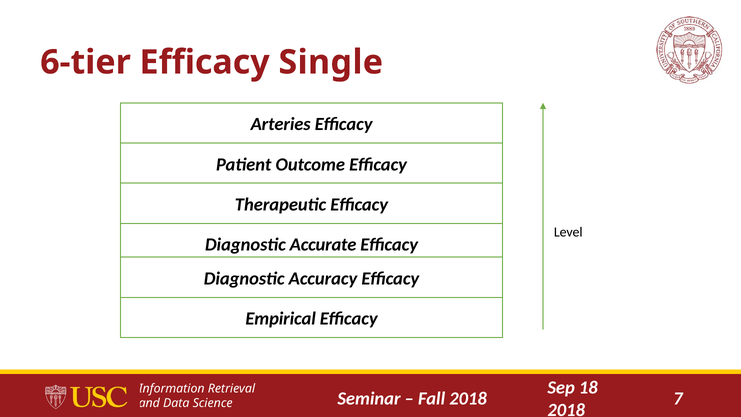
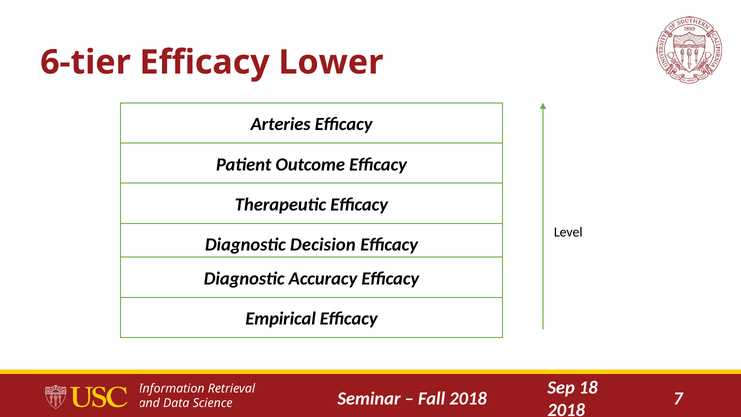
Single: Single -> Lower (331, 62)
Accurate: Accurate -> Decision (323, 245)
